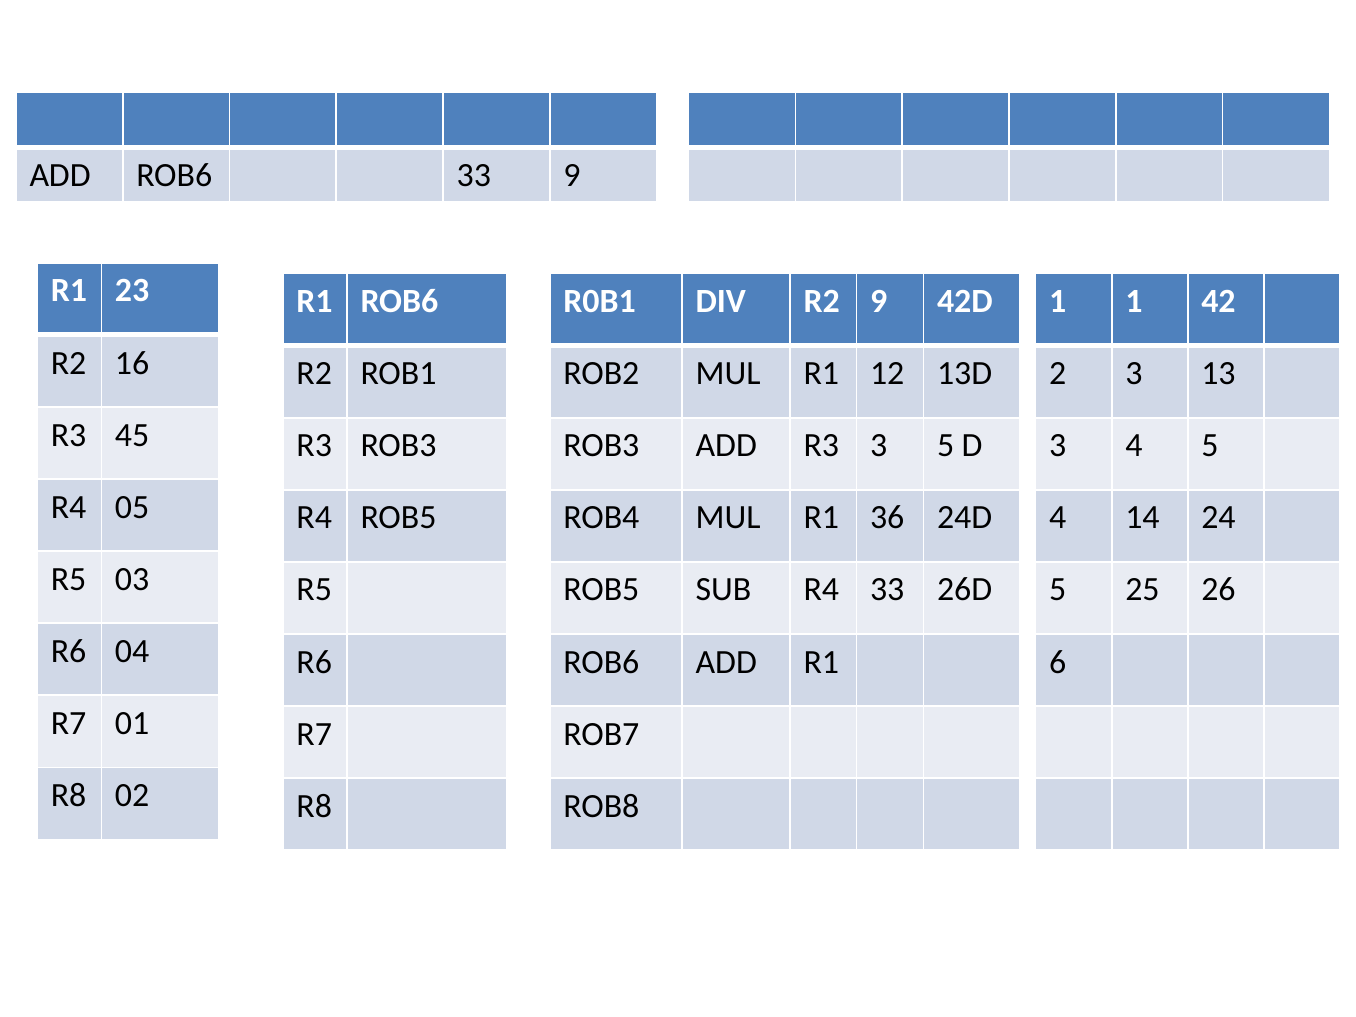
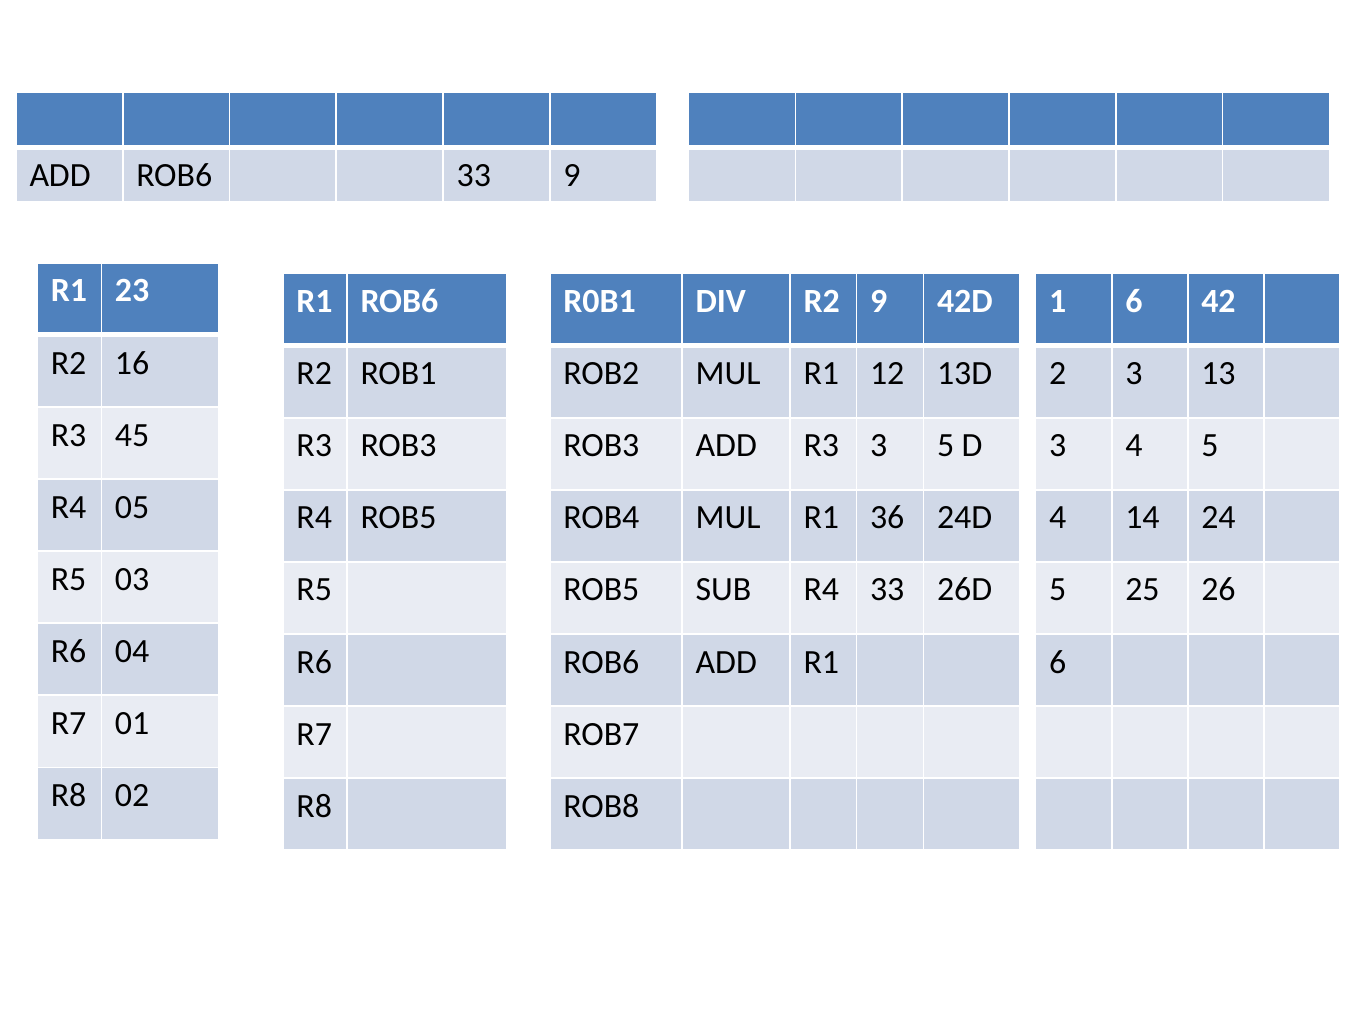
1 1: 1 -> 6 (1134, 301)
